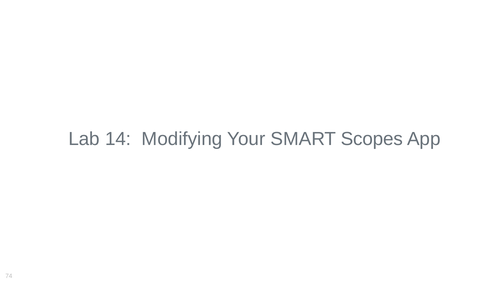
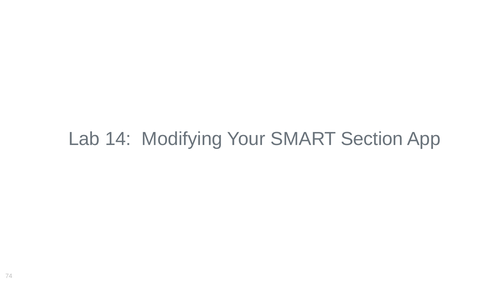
Scopes: Scopes -> Section (372, 139)
